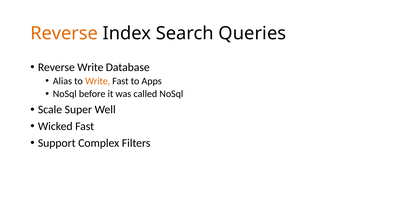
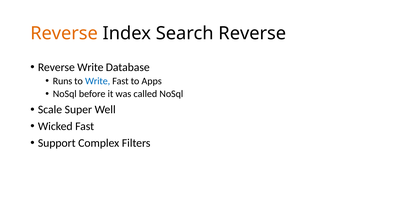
Search Queries: Queries -> Reverse (252, 34)
Alias: Alias -> Runs (63, 81)
Write colour: orange -> blue (98, 81)
